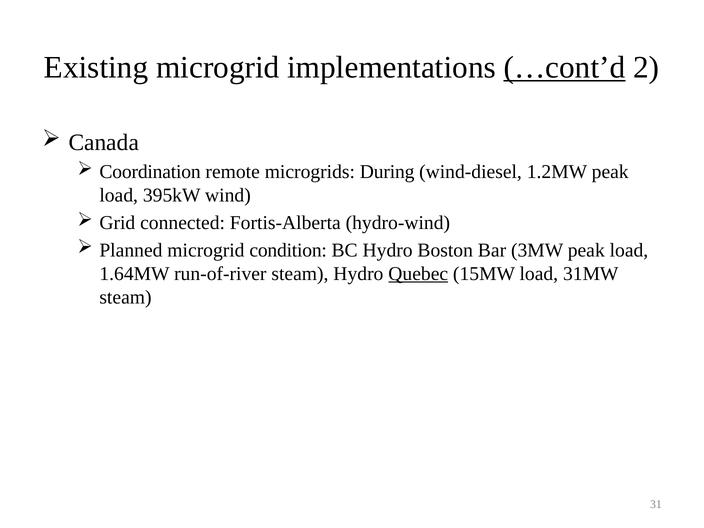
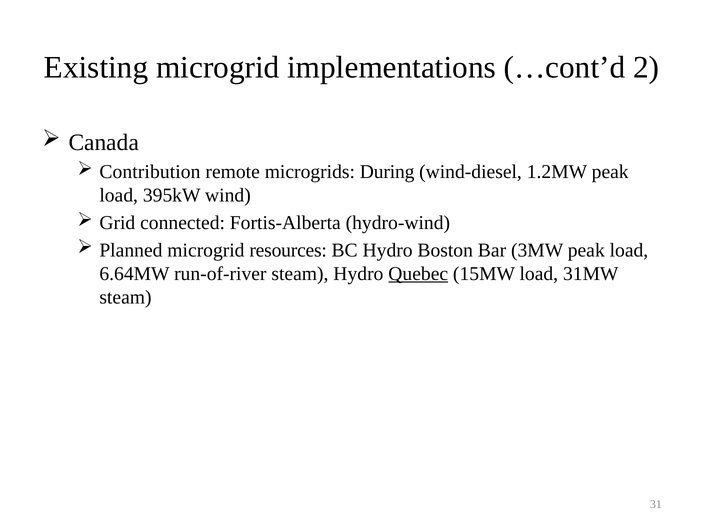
…cont’d underline: present -> none (564, 67)
Coordination: Coordination -> Contribution (150, 172)
condition: condition -> resources (288, 250)
1.64MW: 1.64MW -> 6.64MW (134, 274)
